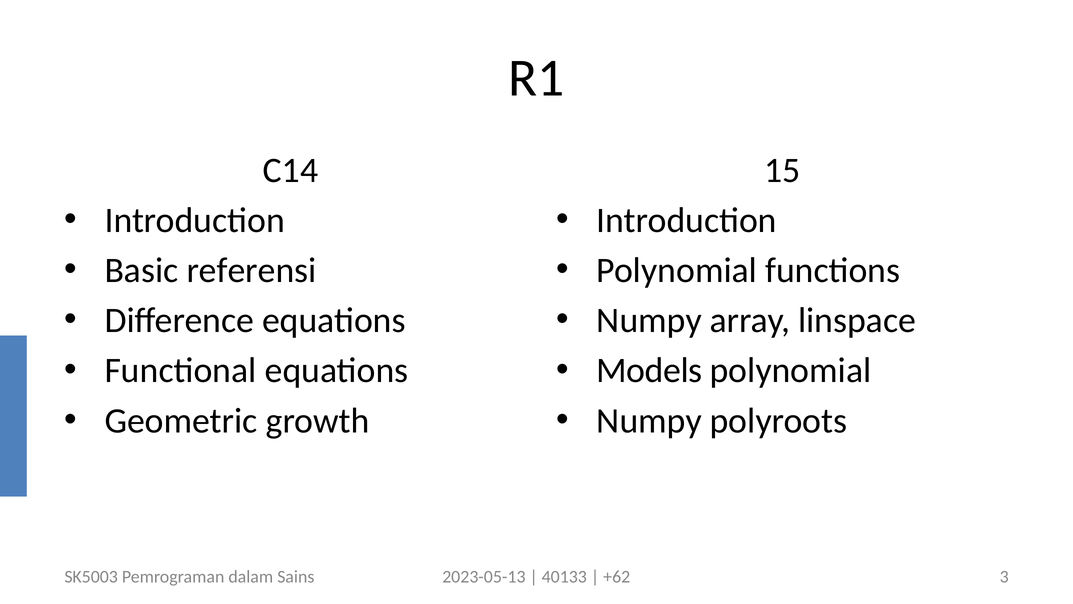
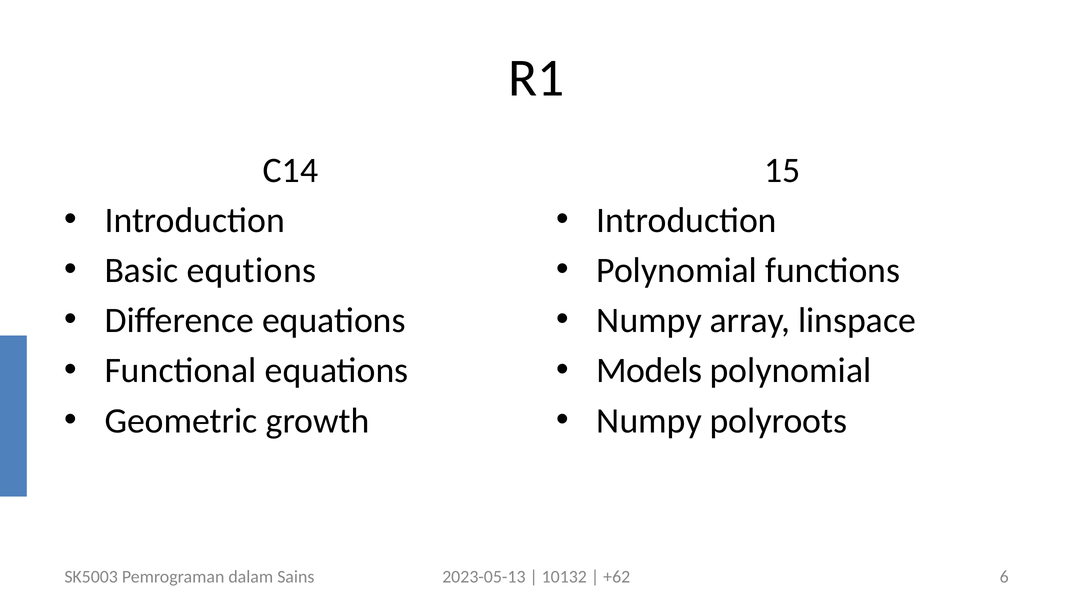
referensi: referensi -> equtions (251, 270)
40133: 40133 -> 10132 (564, 577)
3: 3 -> 6 (1004, 577)
